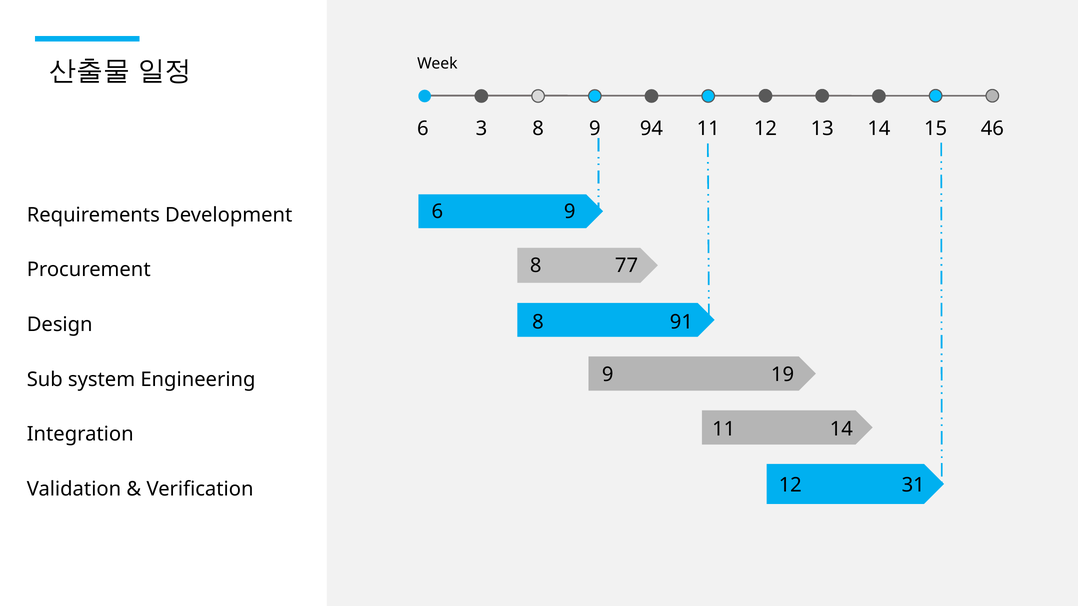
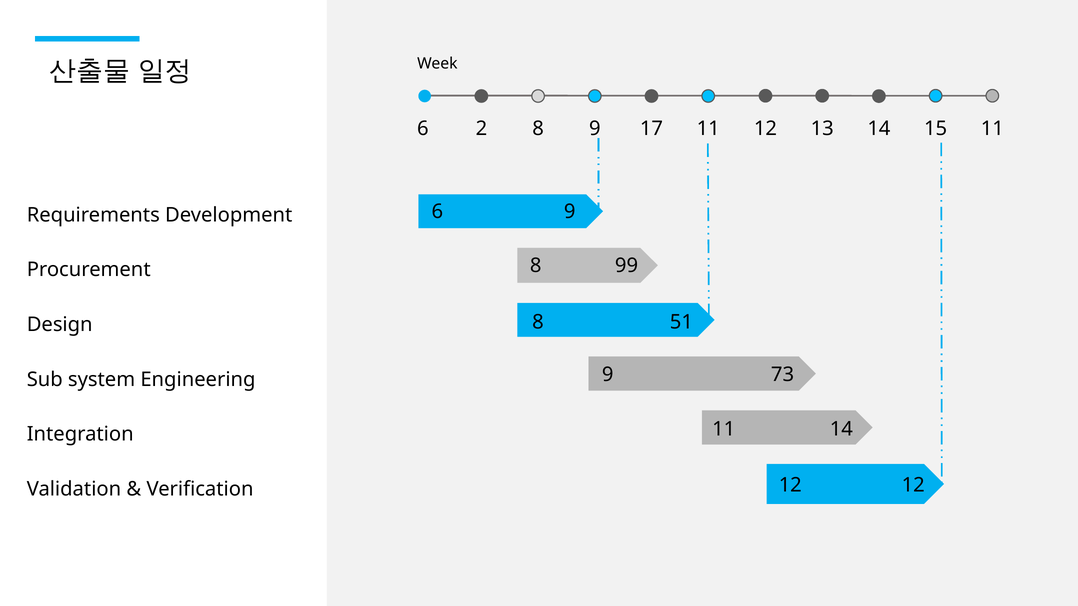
3: 3 -> 2 (481, 128)
94: 94 -> 17 (652, 128)
15 46: 46 -> 11 (992, 128)
77: 77 -> 99 (627, 266)
91: 91 -> 51 (681, 322)
19: 19 -> 73 (783, 375)
12 31: 31 -> 12 (913, 485)
